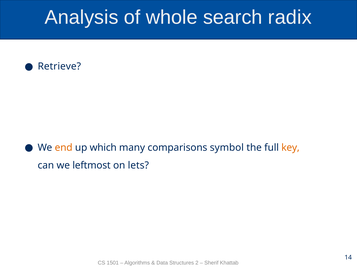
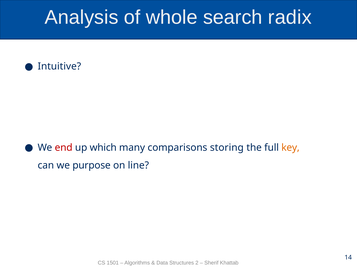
Retrieve: Retrieve -> Intuitive (59, 66)
end colour: orange -> red (64, 147)
symbol: symbol -> storing (227, 147)
leftmost: leftmost -> purpose (92, 165)
lets: lets -> line (138, 165)
